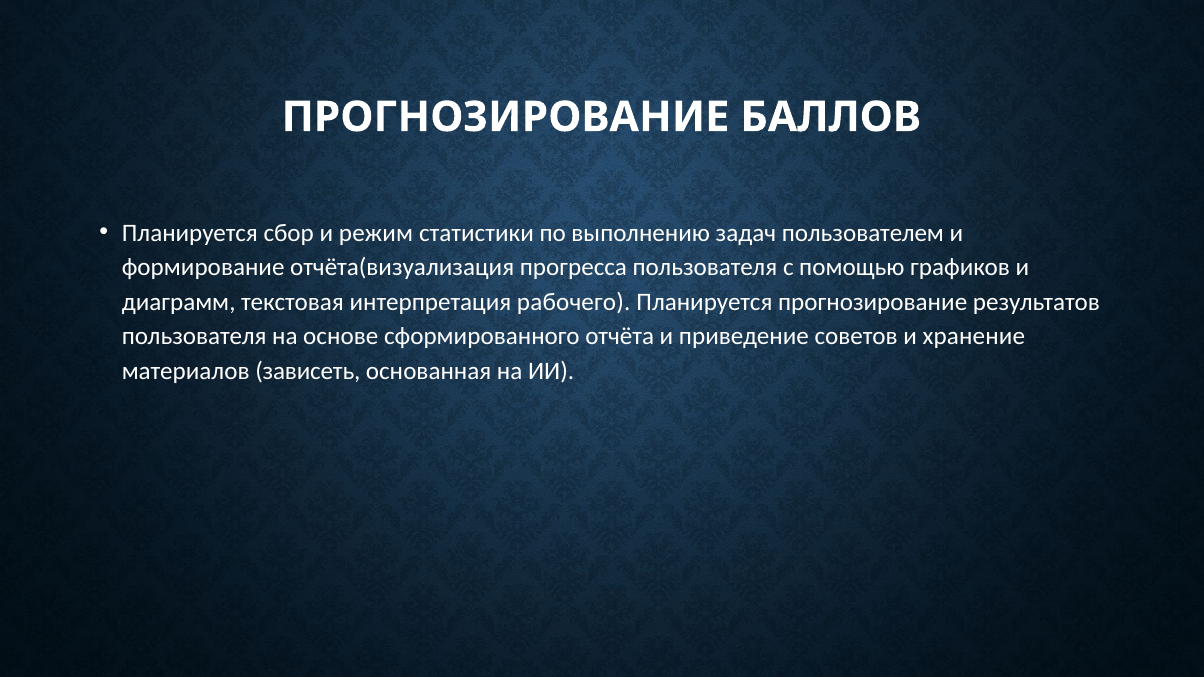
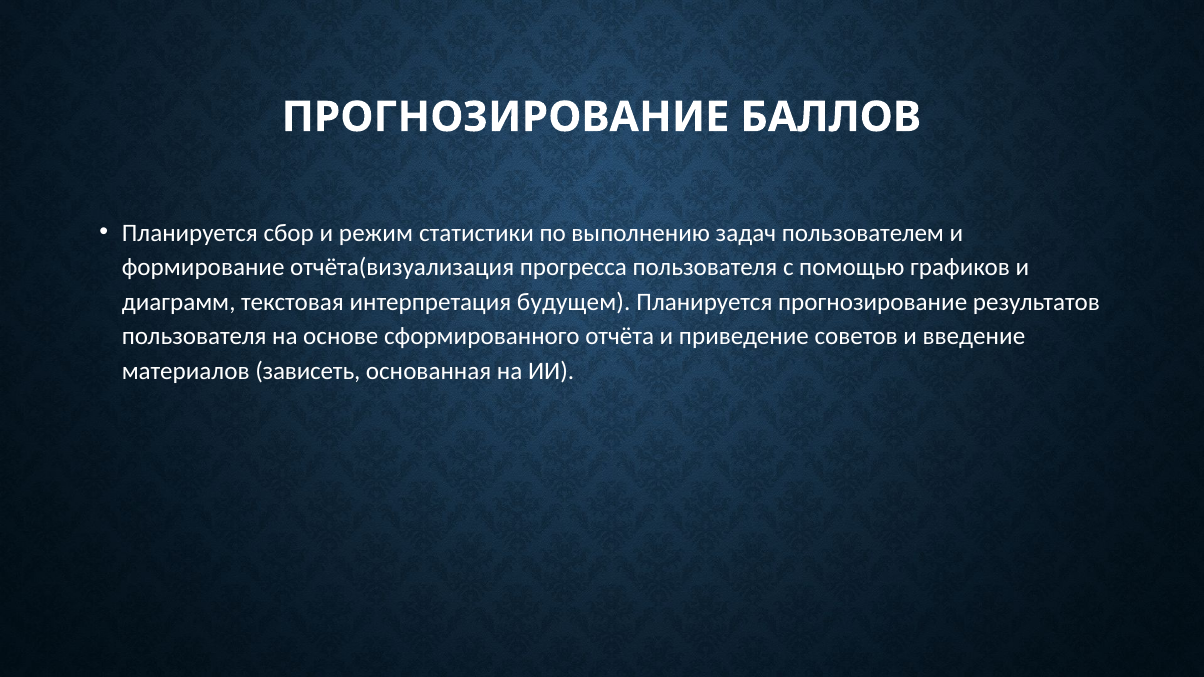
рабочего: рабочего -> будущем (574, 302)
хранение: хранение -> введение (974, 337)
